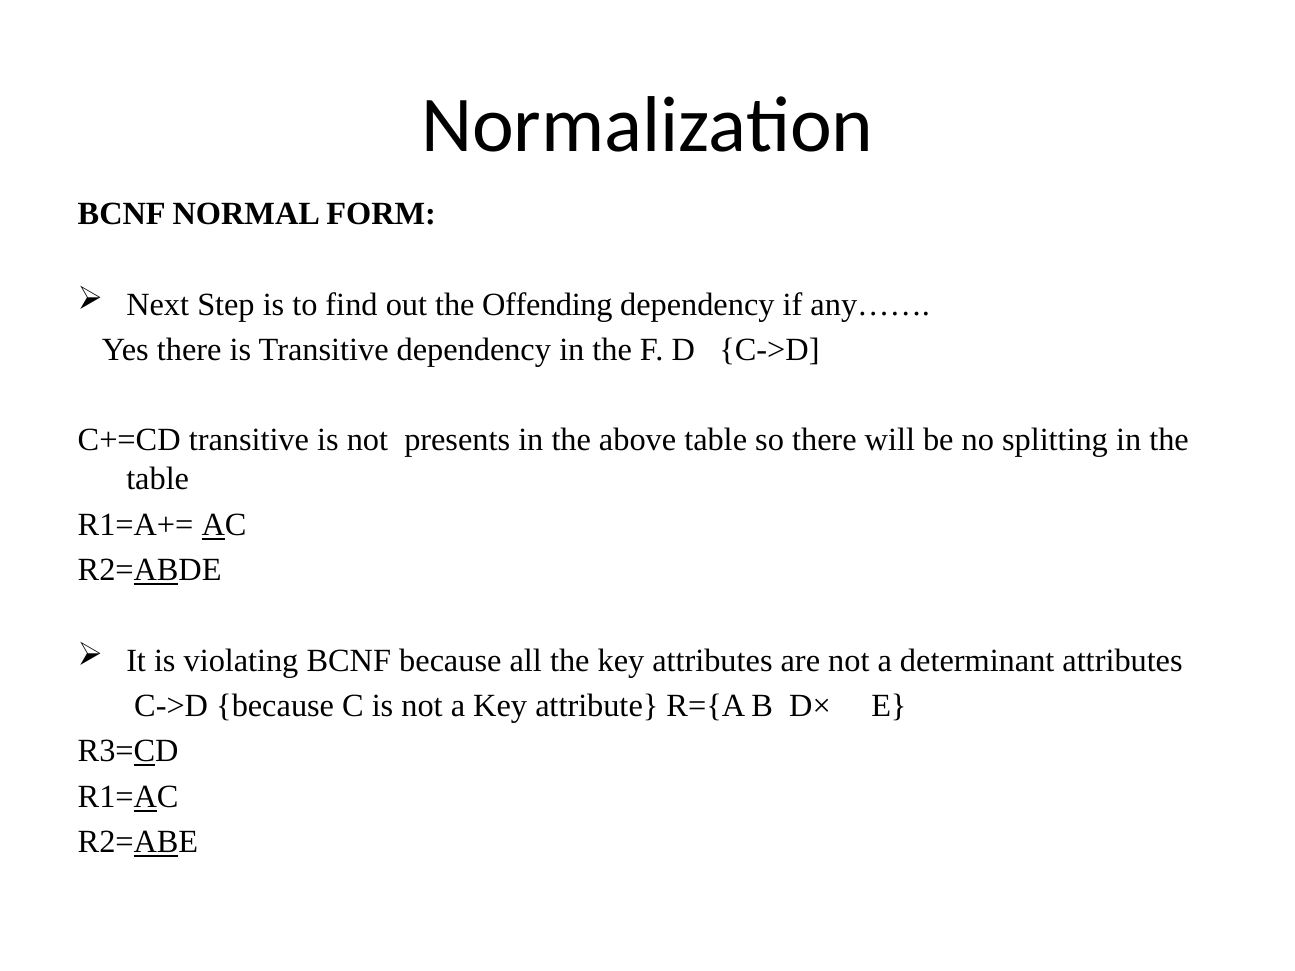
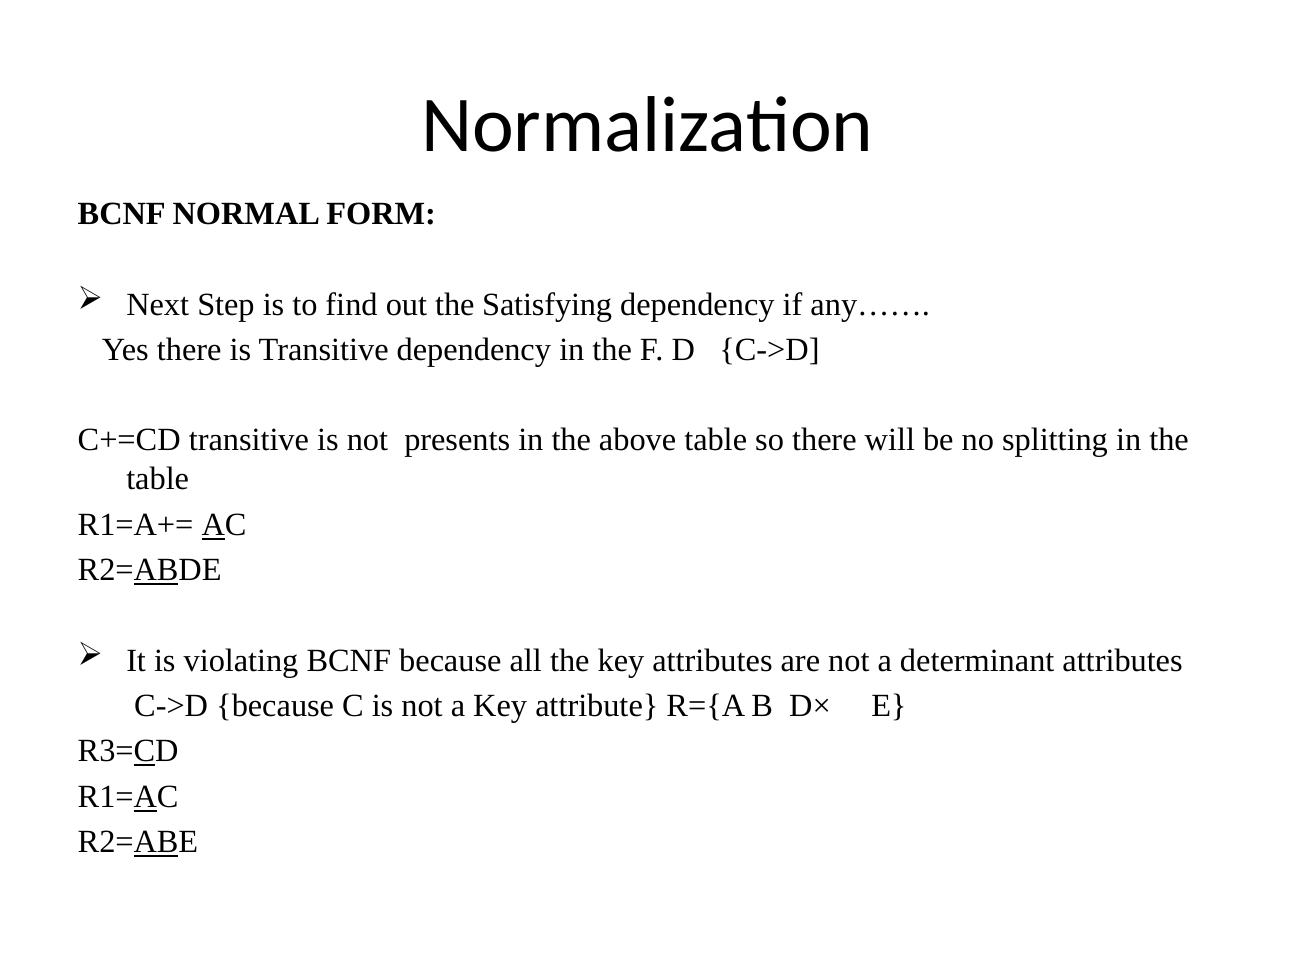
Offending: Offending -> Satisfying (547, 304)
